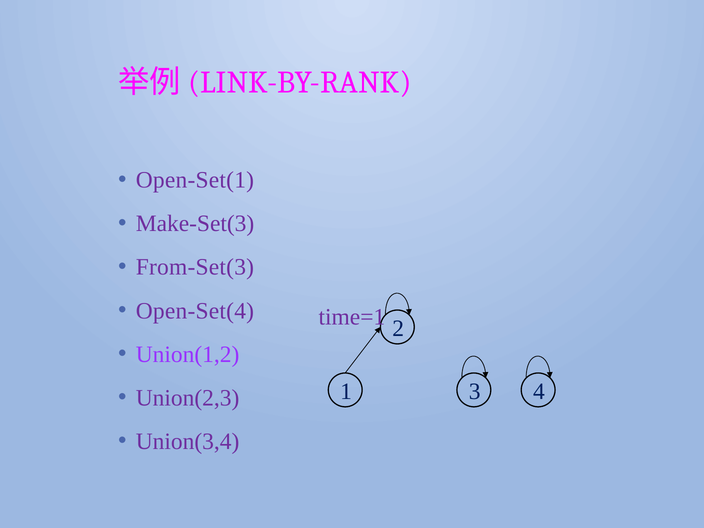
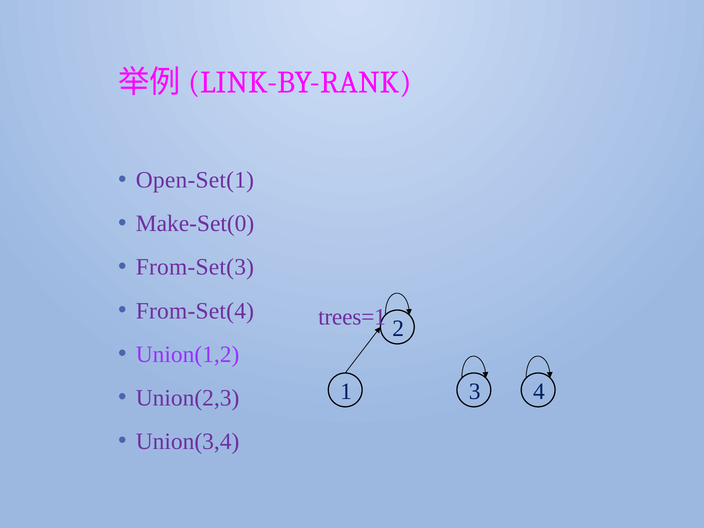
Make-Set(3: Make-Set(3 -> Make-Set(0 (195, 224)
Open-Set(4: Open-Set(4 -> From-Set(4 (195, 311)
time=1: time=1 -> trees=1 (352, 317)
